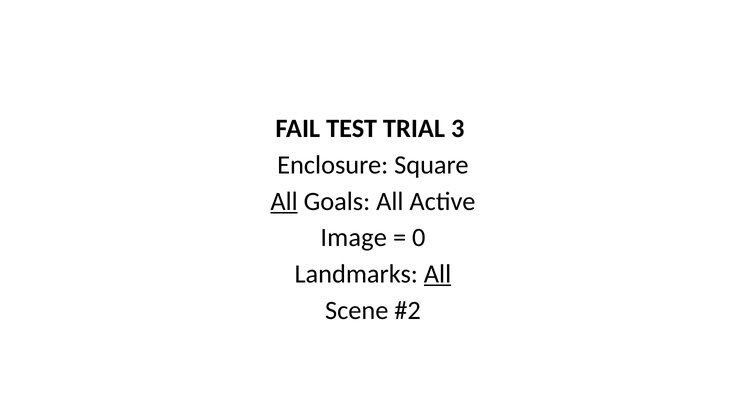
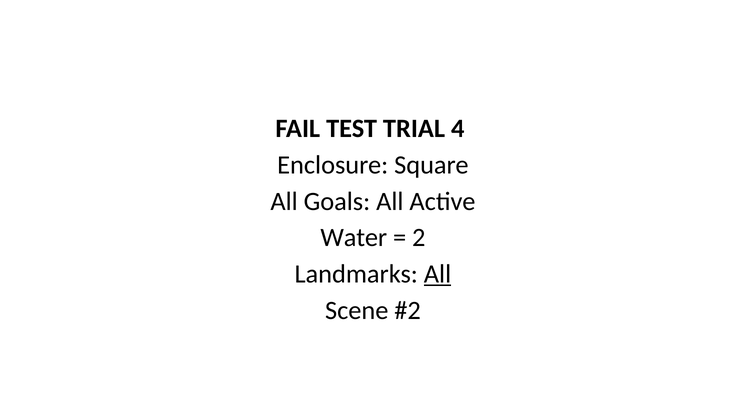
3: 3 -> 4 (458, 129)
All underline: present -> none (284, 201)
Image: Image -> Water (354, 238)
0: 0 -> 2 (419, 238)
